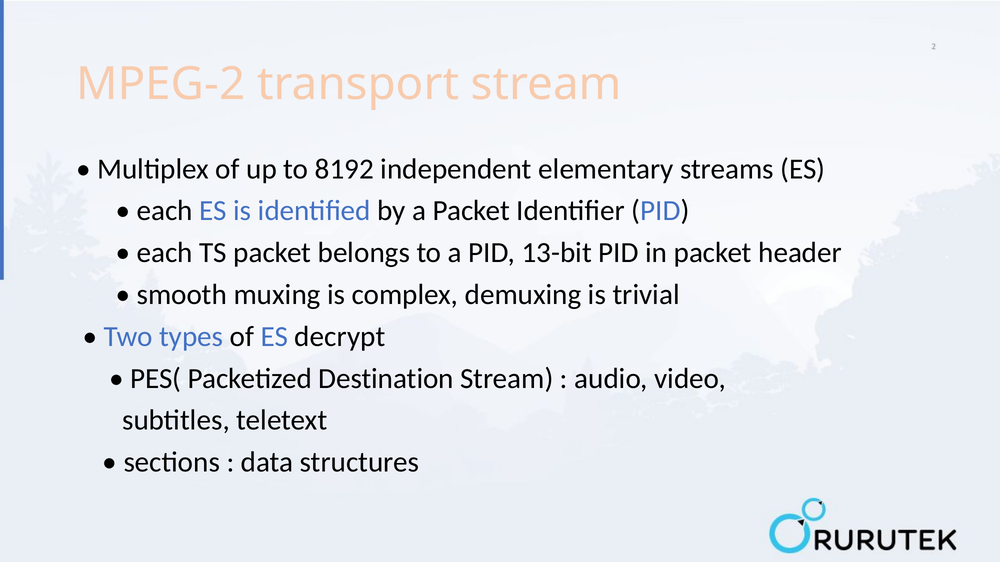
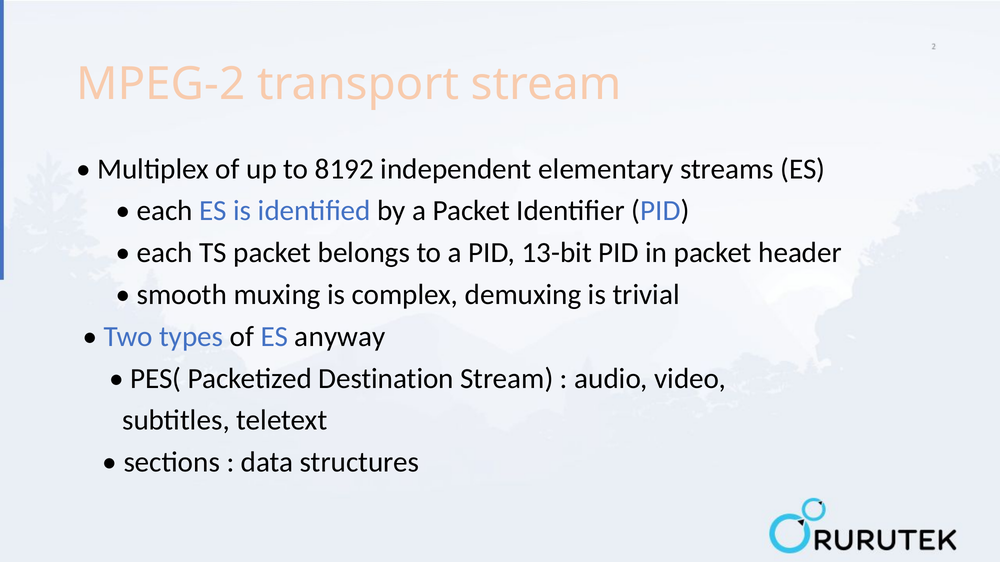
decrypt: decrypt -> anyway (340, 337)
